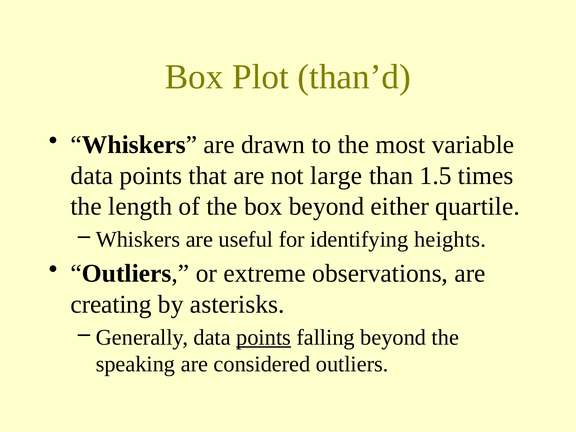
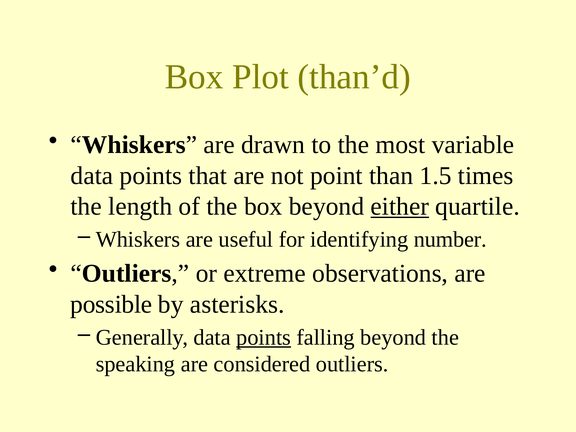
large: large -> point (336, 176)
either underline: none -> present (400, 206)
heights: heights -> number (450, 239)
creating: creating -> possible (111, 304)
